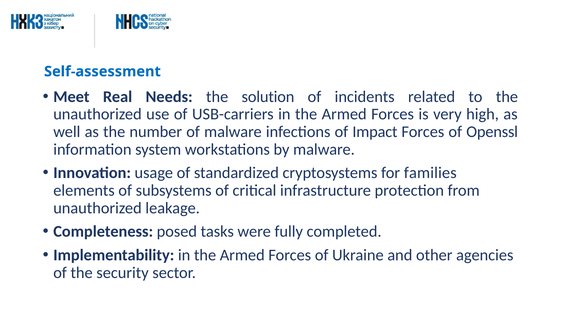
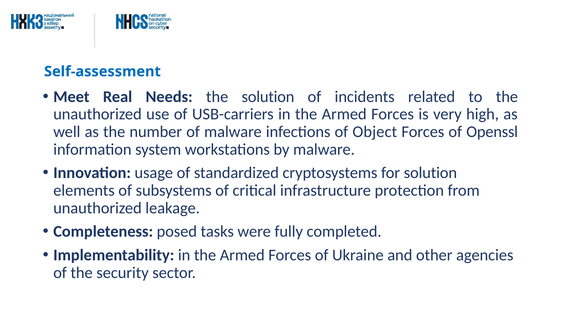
Impact: Impact -> Object (375, 132)
for families: families -> solution (430, 173)
